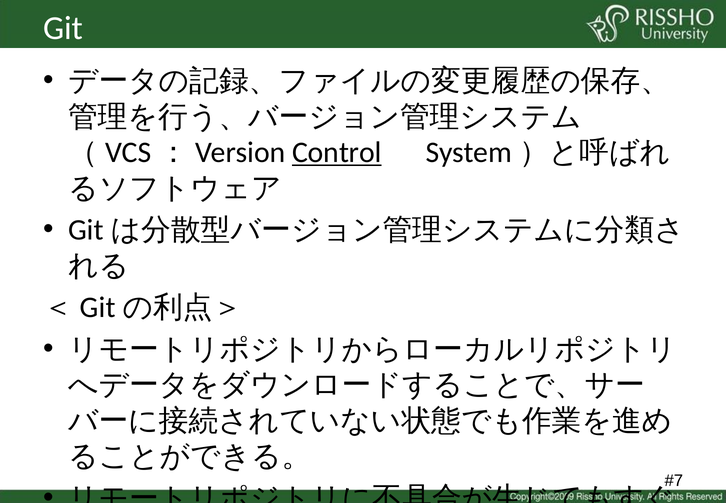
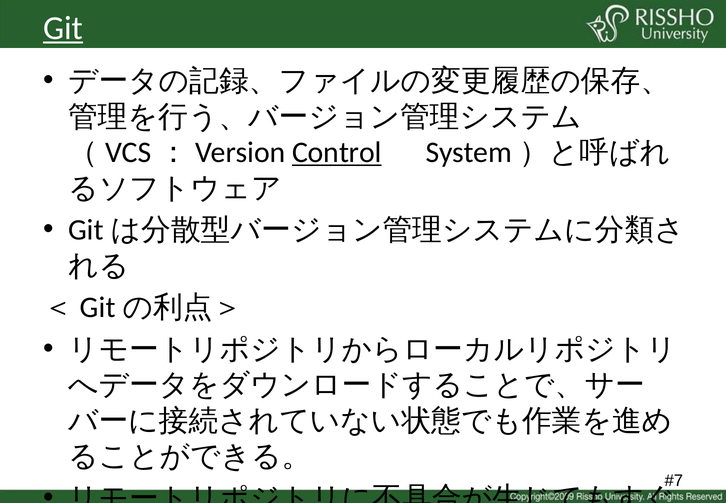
Git underline: none -> present (63, 28)
